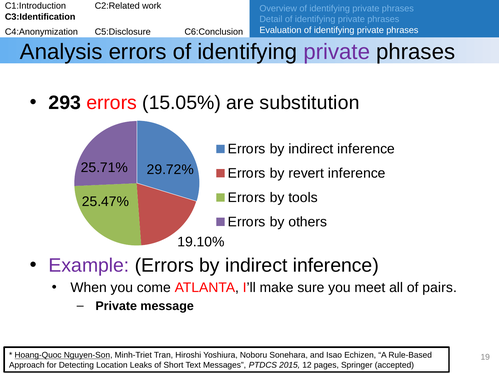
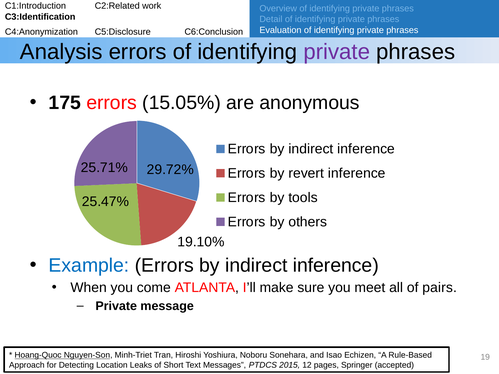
293: 293 -> 175 (65, 103)
substitution: substitution -> anonymous (310, 103)
Example colour: purple -> blue (89, 266)
